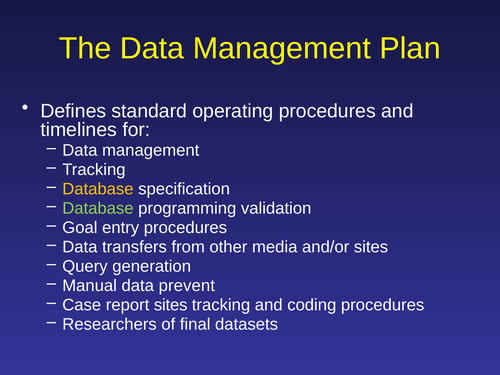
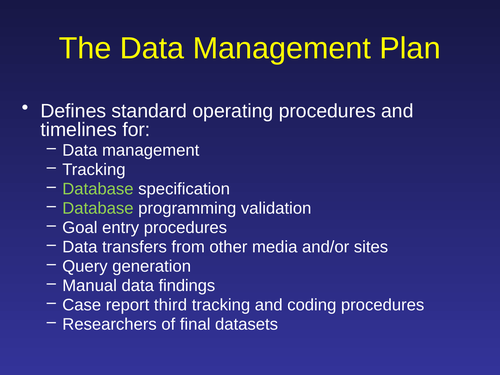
Database colour: yellow -> light green (98, 189)
prevent: prevent -> findings (187, 286)
report sites: sites -> third (170, 305)
